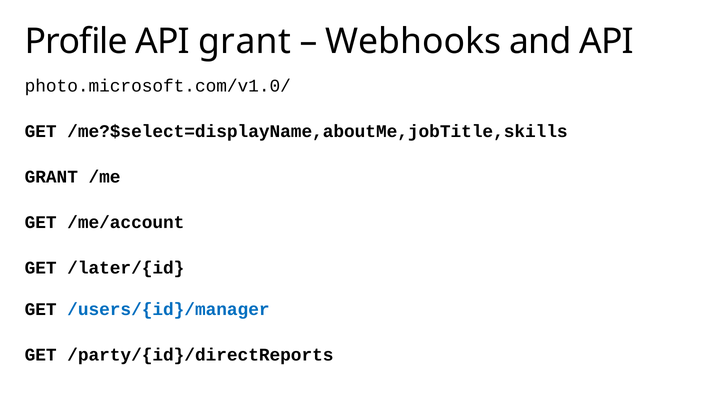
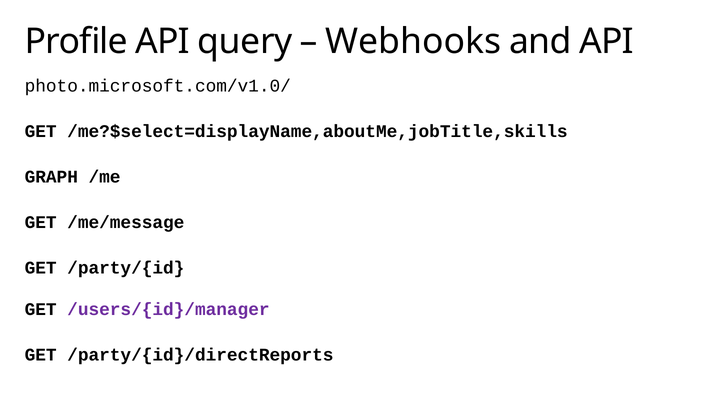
API grant: grant -> query (245, 42)
GRANT: GRANT -> GRAPH (51, 177)
/me/account: /me/account -> /me/message (126, 222)
/later/{id: /later/{id -> /party/{id (126, 268)
/users/{id}/manager colour: blue -> purple (168, 310)
